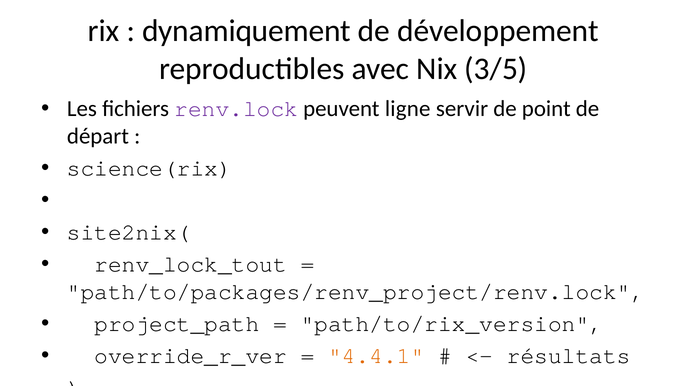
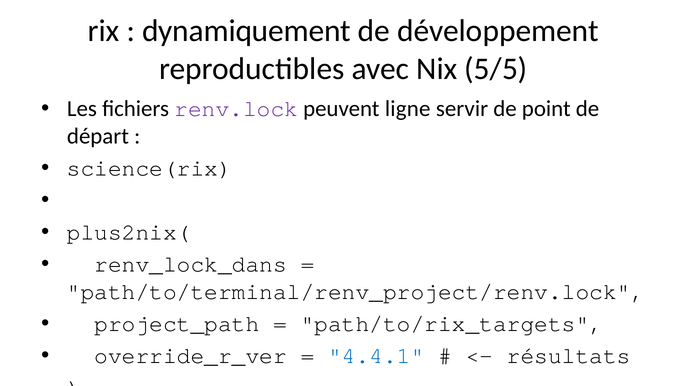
3/5: 3/5 -> 5/5 (496, 69)
site2nix(: site2nix( -> plus2nix( (129, 233)
renv_lock_tout: renv_lock_tout -> renv_lock_dans (191, 265)
path/to/packages/renv_project/renv.lock: path/to/packages/renv_project/renv.lock -> path/to/terminal/renv_project/renv.lock (356, 292)
path/to/rix_version: path/to/rix_version -> path/to/rix_targets (452, 324)
4.4.1 colour: orange -> blue (376, 356)
